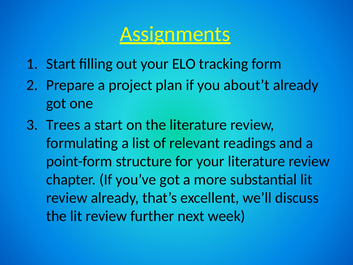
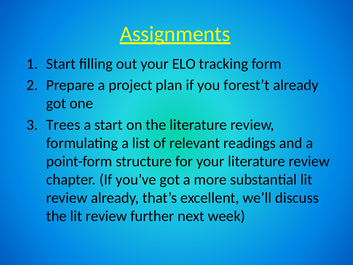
about’t: about’t -> forest’t (247, 85)
